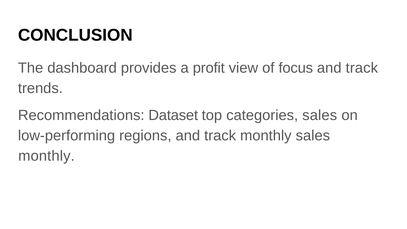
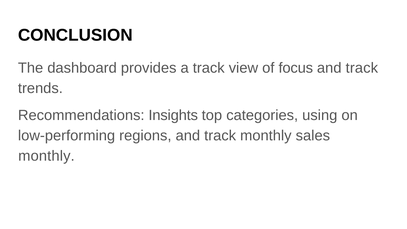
a profit: profit -> track (209, 68)
Dataset: Dataset -> Insights (173, 115)
categories sales: sales -> using (320, 115)
